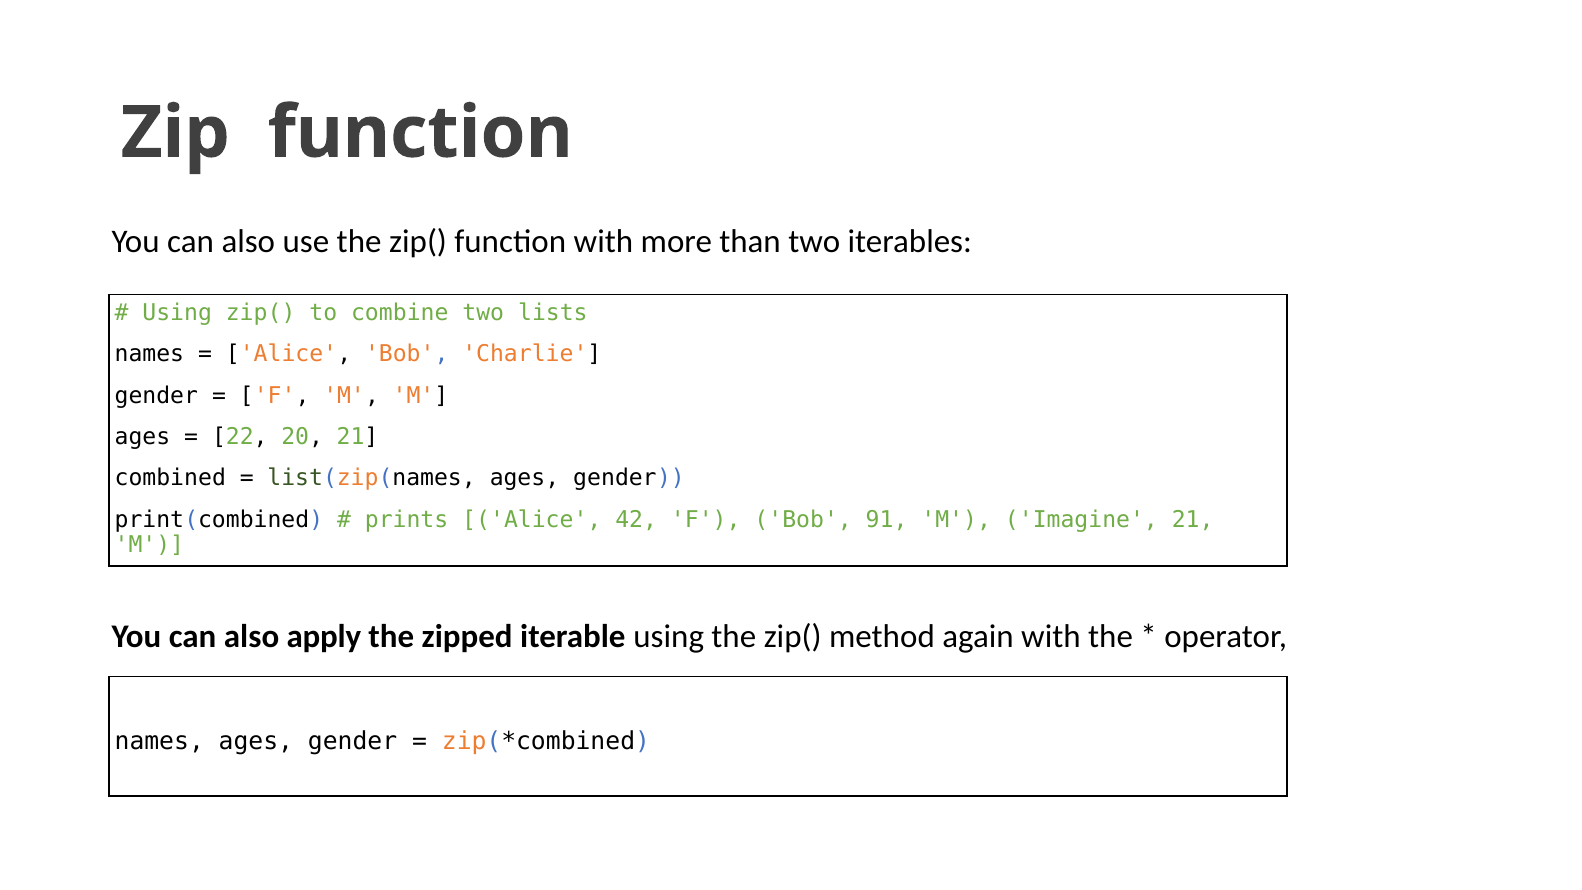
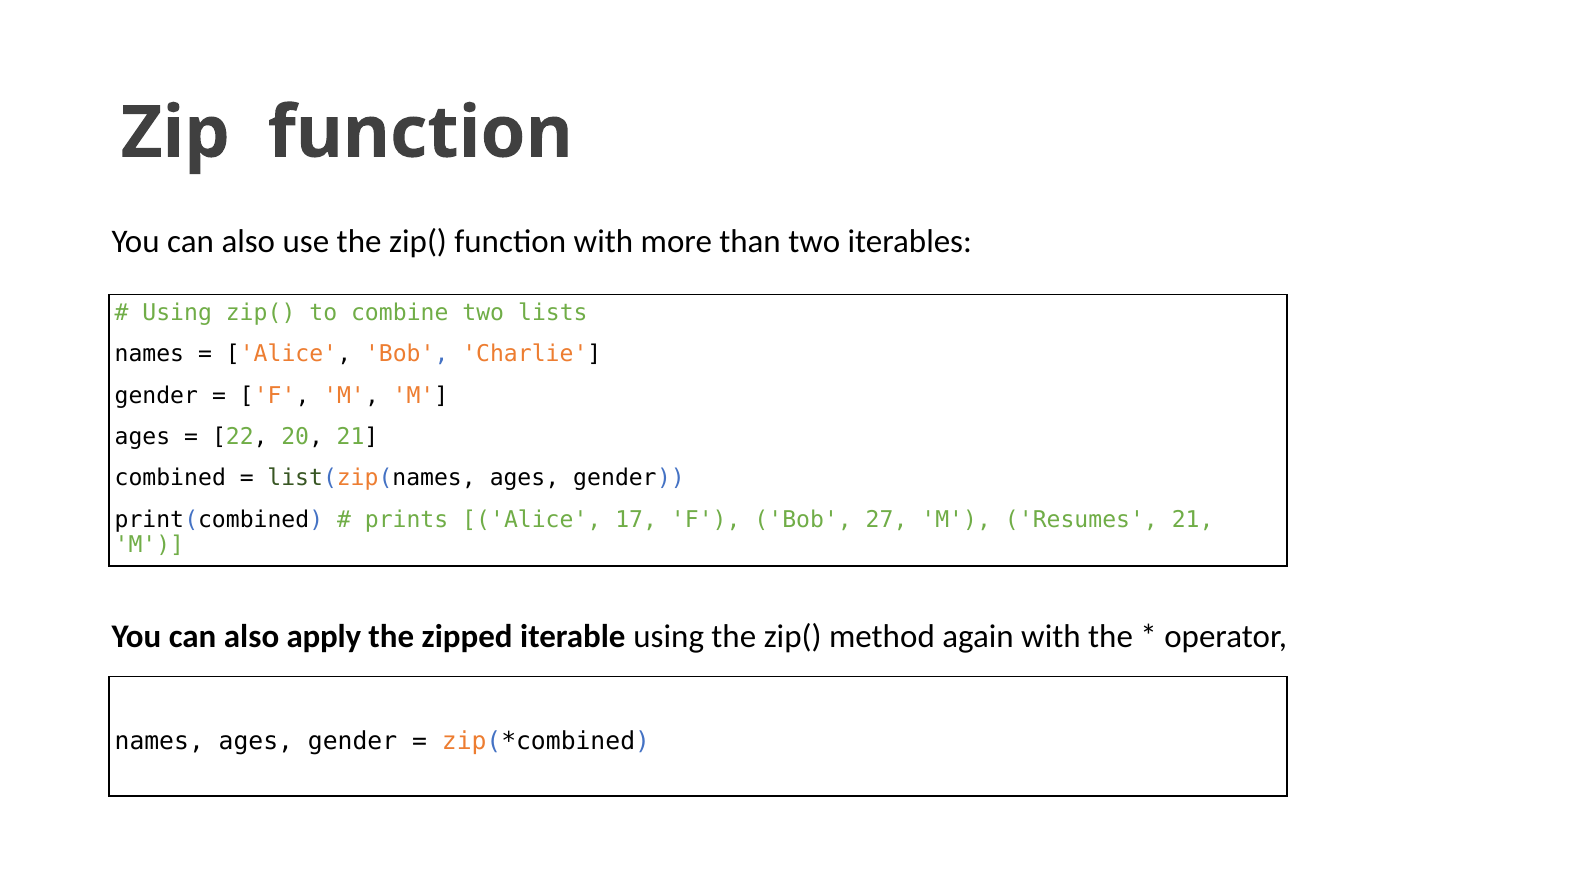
42: 42 -> 17 (636, 520)
91: 91 -> 27 (887, 520)
Imagine: Imagine -> Resumes (1081, 520)
